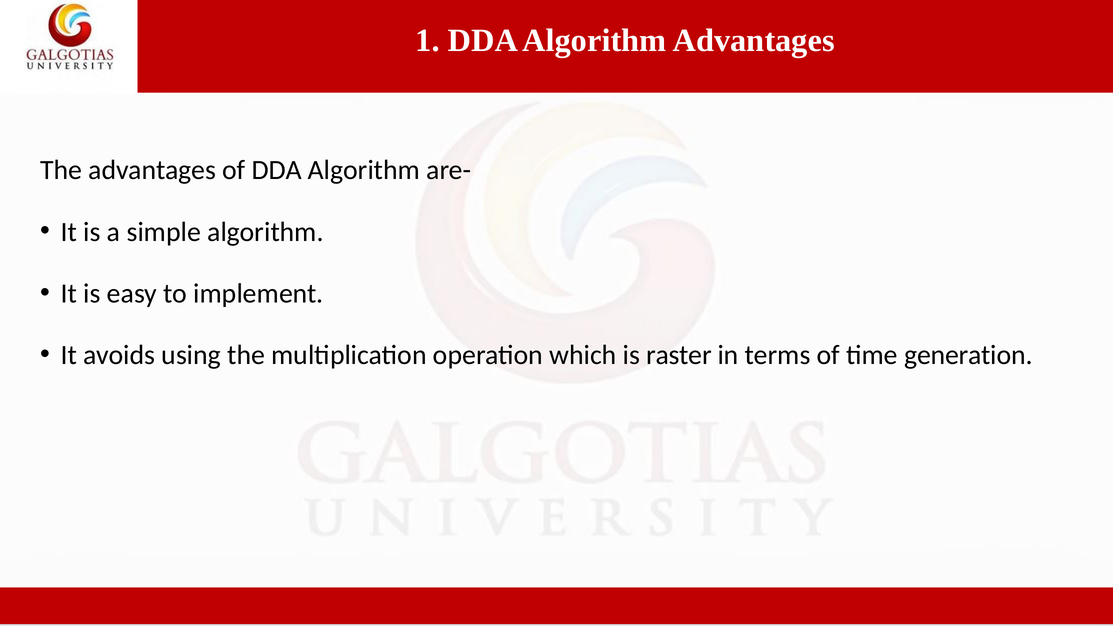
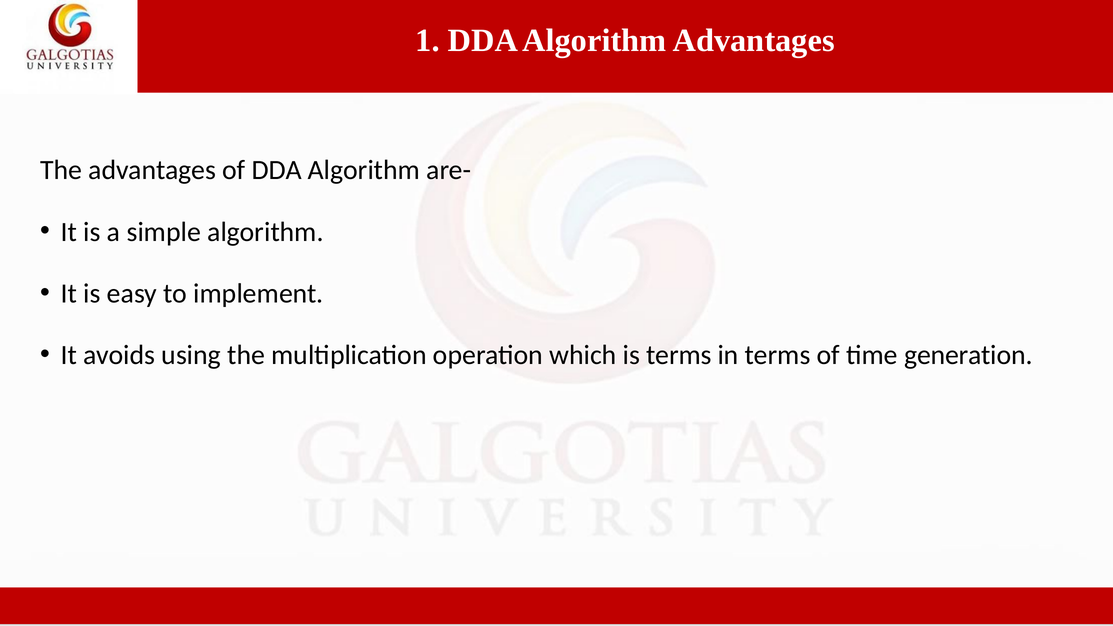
is raster: raster -> terms (679, 355)
